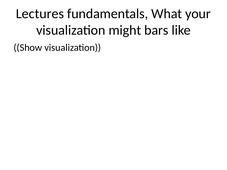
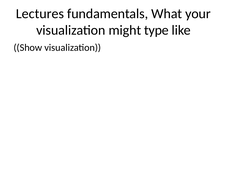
bars: bars -> type (156, 30)
